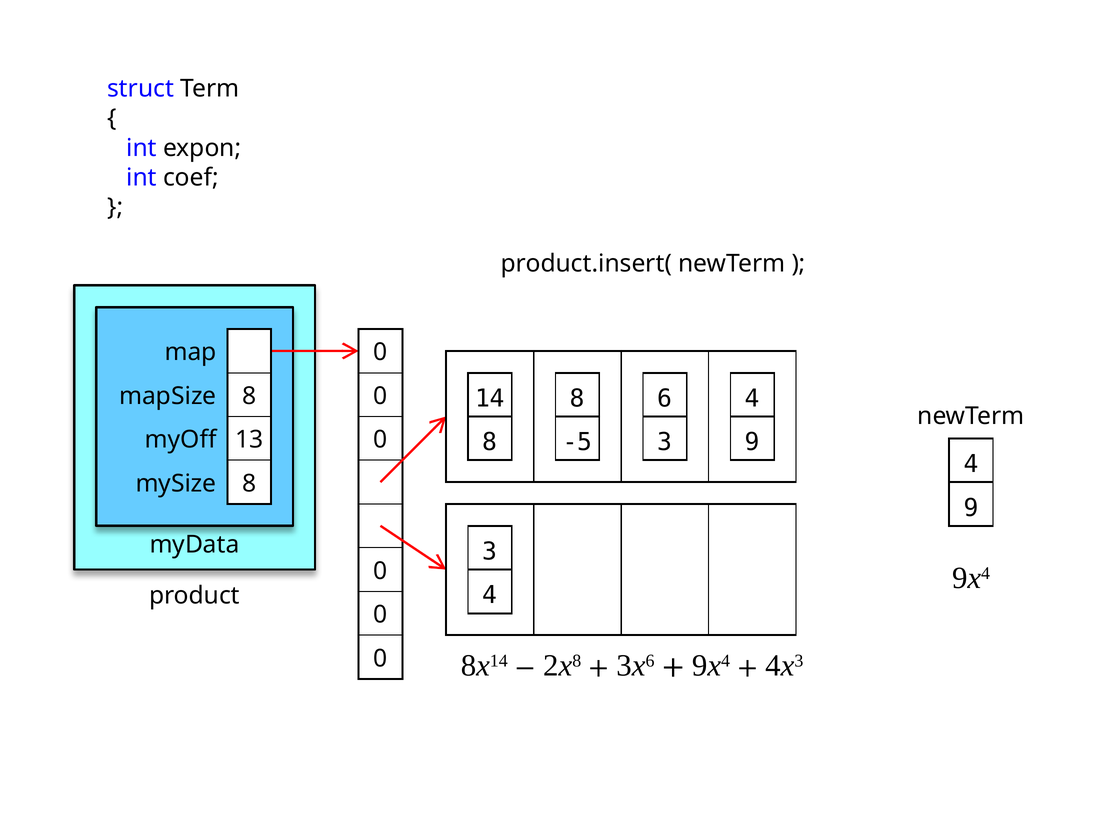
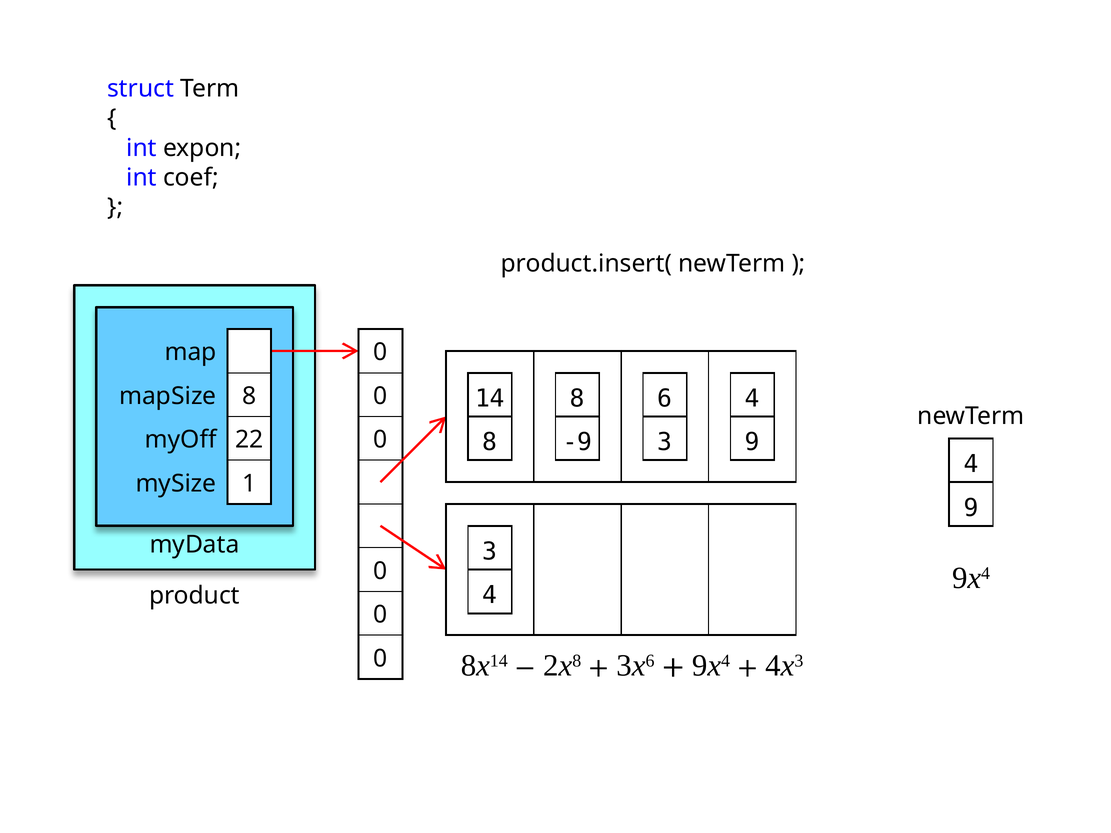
-5: -5 -> -9 (577, 442)
13: 13 -> 22 (249, 440)
mySize 8: 8 -> 1 (249, 484)
